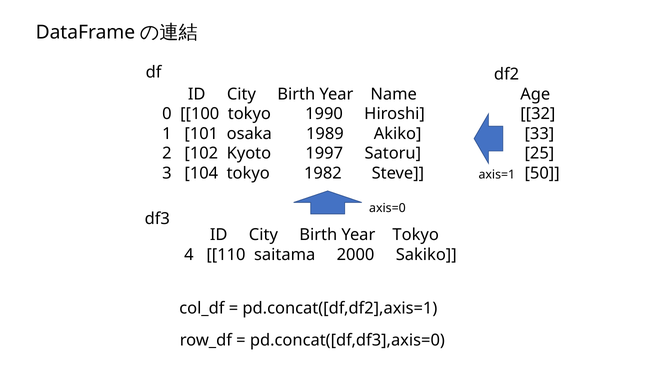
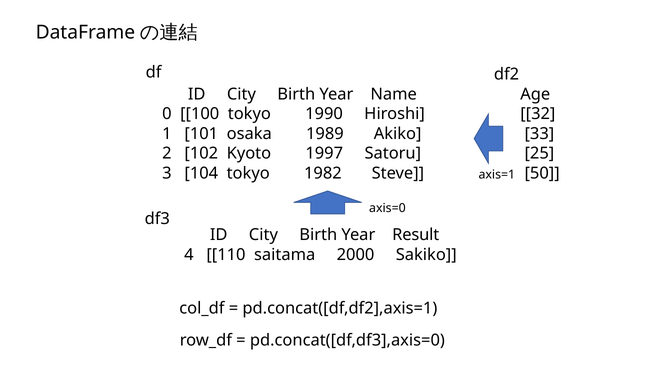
Year Tokyo: Tokyo -> Result (416, 235)
